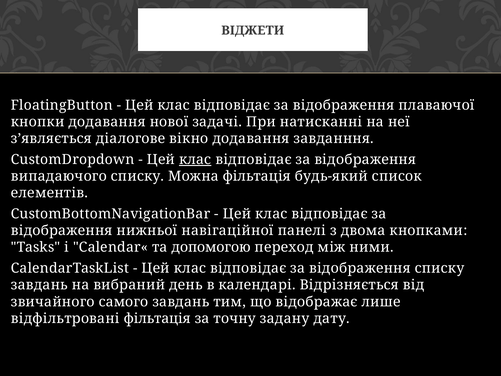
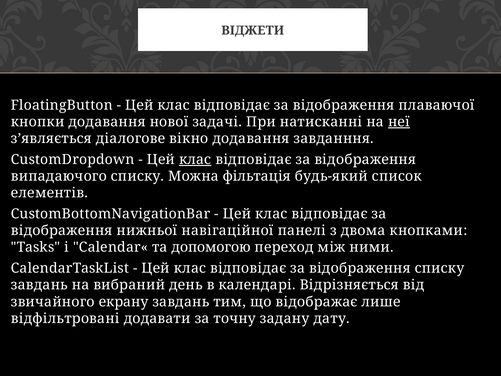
неї underline: none -> present (399, 122)
самого: самого -> екрану (124, 302)
відфільтровані фільтація: фільтація -> додавати (157, 318)
